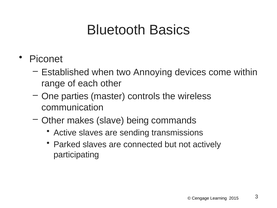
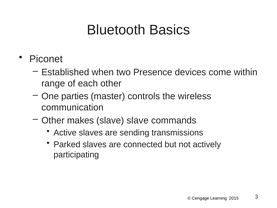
Annoying: Annoying -> Presence (153, 72)
slave being: being -> slave (138, 120)
